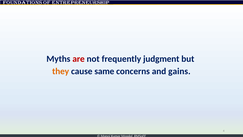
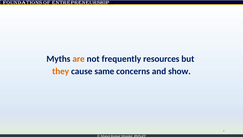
are colour: red -> orange (79, 59)
judgment: judgment -> resources (161, 59)
gains: gains -> show (179, 71)
